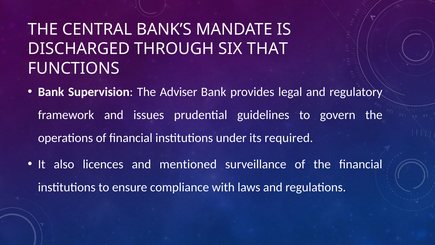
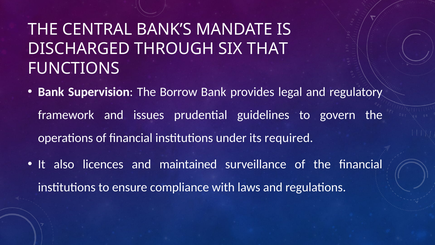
Adviser: Adviser -> Borrow (179, 92)
mentioned: mentioned -> maintained (188, 164)
